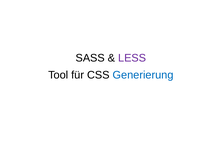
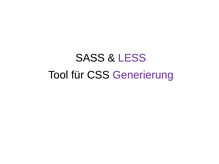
Generierung colour: blue -> purple (143, 75)
